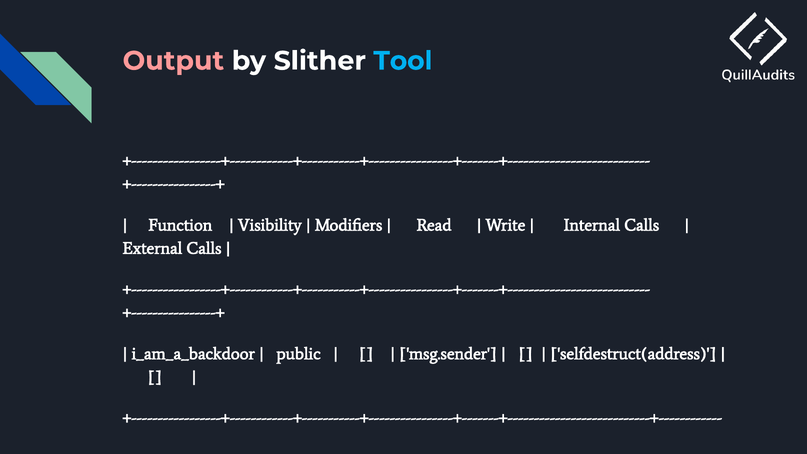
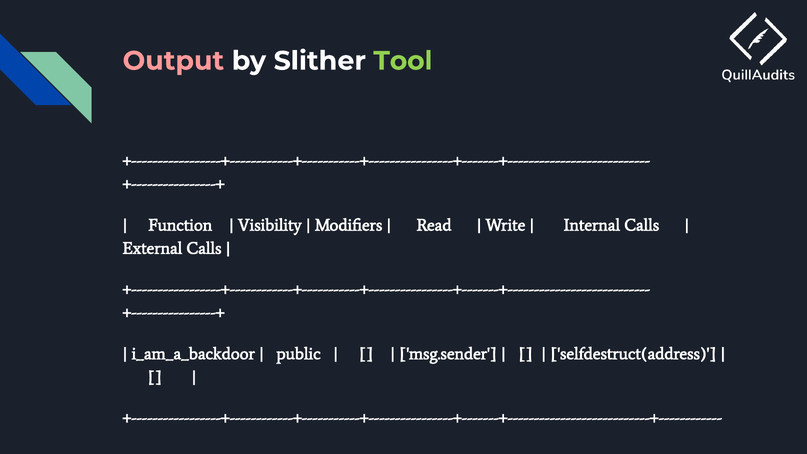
Tool colour: light blue -> light green (403, 61)
